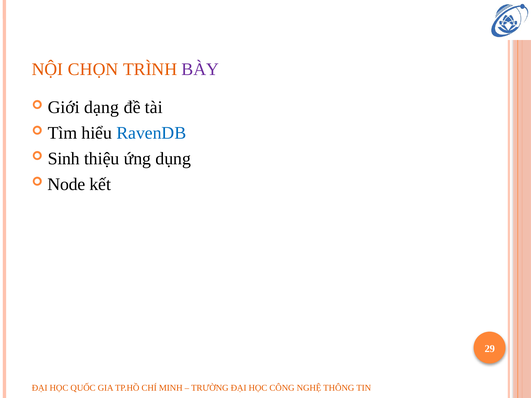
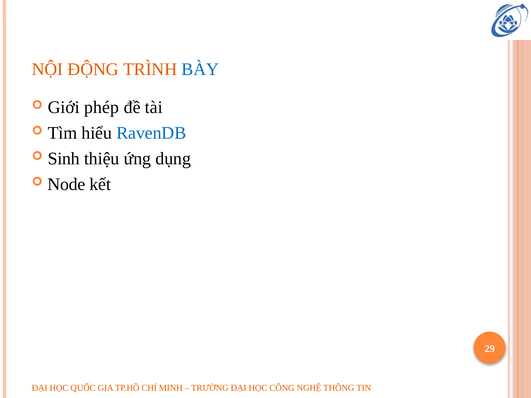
CHỌN: CHỌN -> ĐỘNG (93, 69)
BÀY colour: purple -> blue (200, 69)
dạng: dạng -> phép (102, 107)
